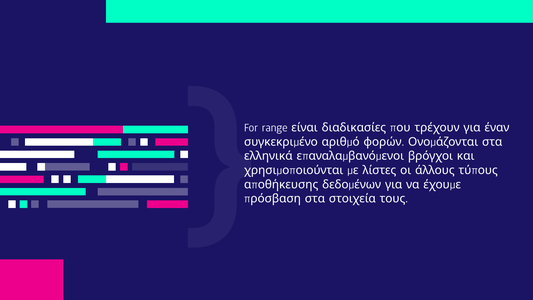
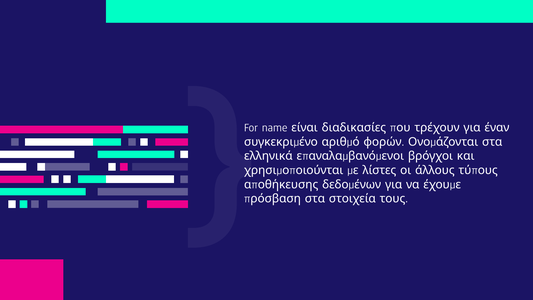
range: range -> name (275, 128)
